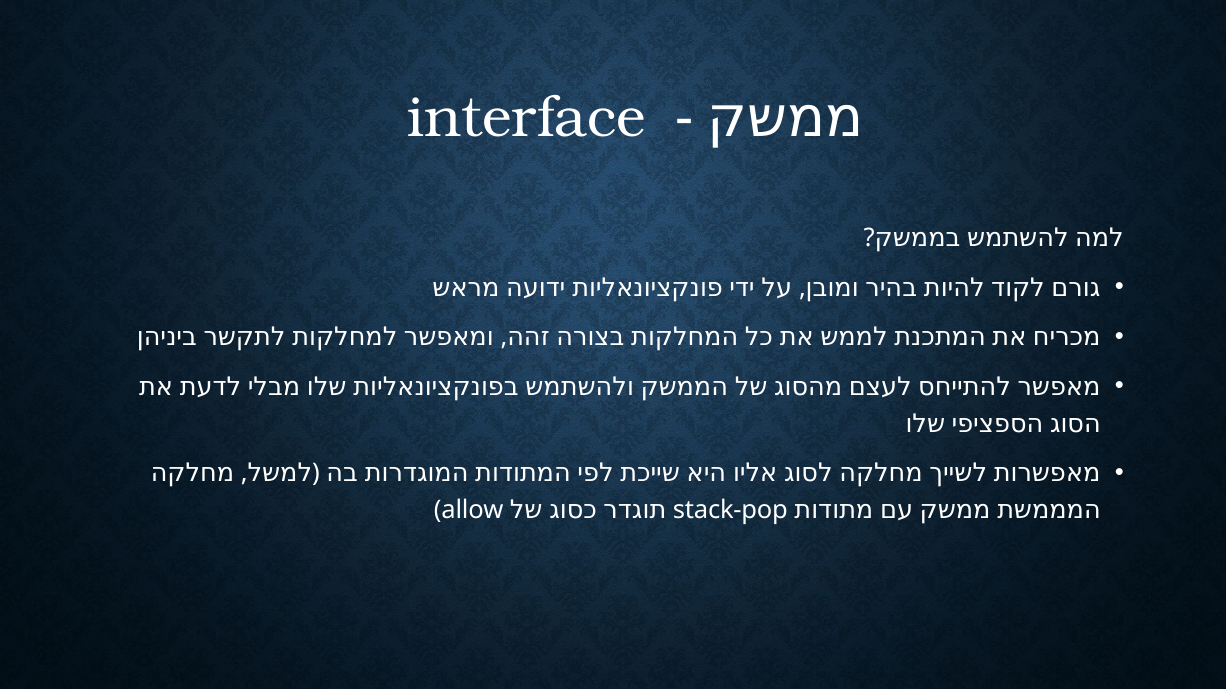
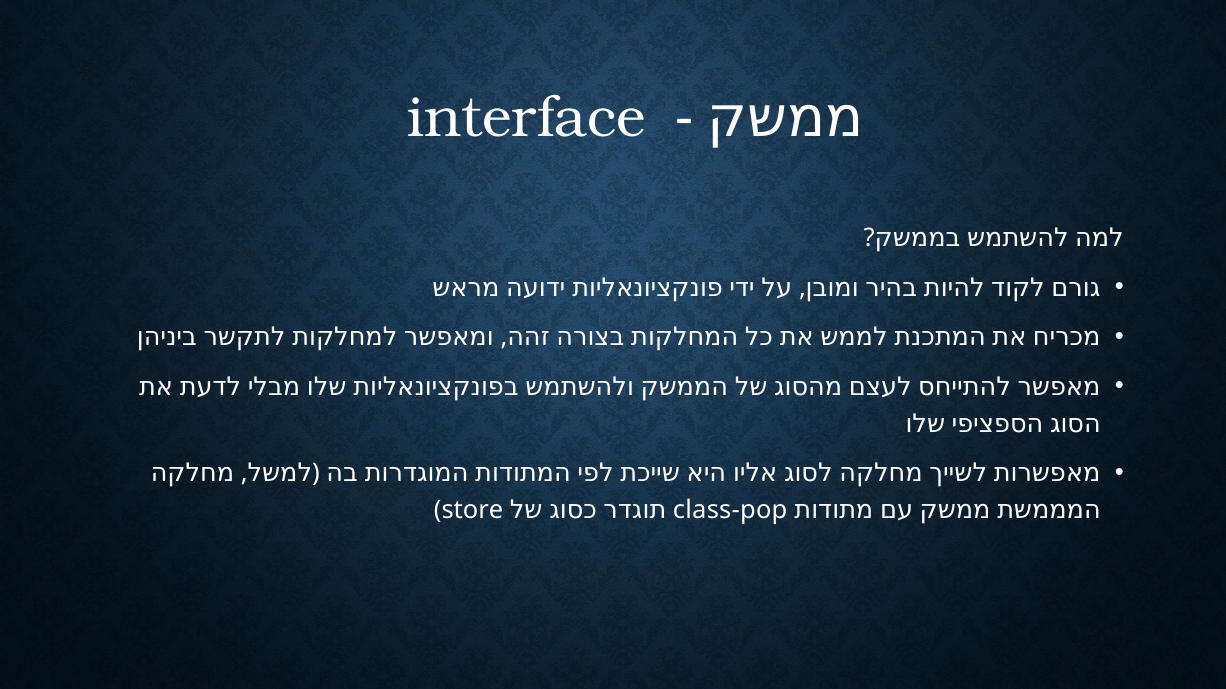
allow: allow -> store (472, 510)
stack-pop: stack-pop -> class-pop (730, 510)
